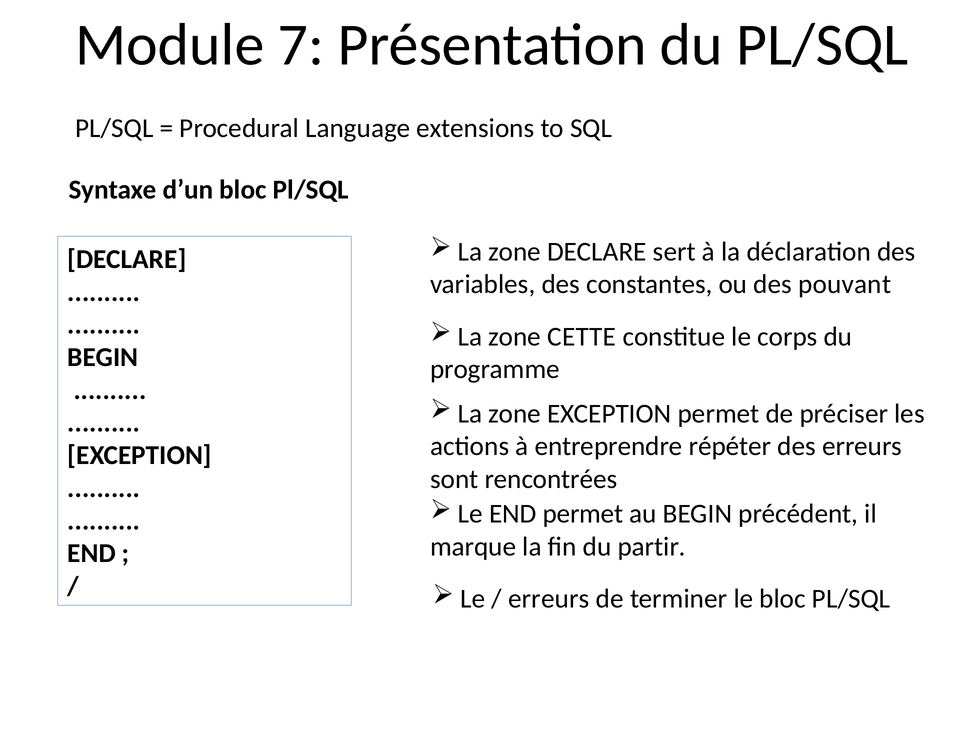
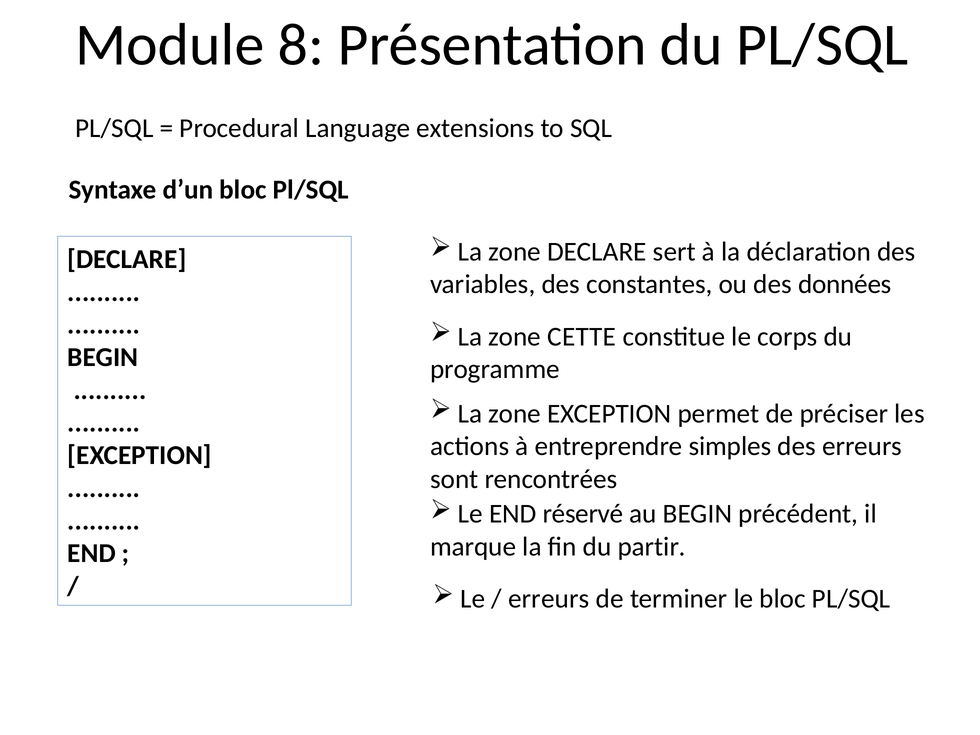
7: 7 -> 8 (301, 45)
pouvant: pouvant -> données (845, 284)
répéter: répéter -> simples (730, 446)
END permet: permet -> réservé (583, 514)
